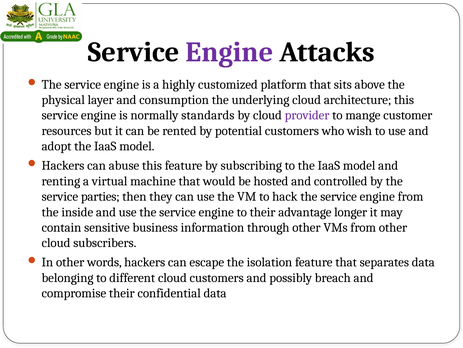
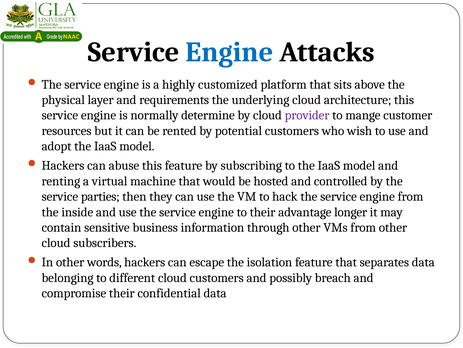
Engine colour: purple -> blue (229, 52)
consumption: consumption -> requirements (174, 100)
standards: standards -> determine (208, 115)
